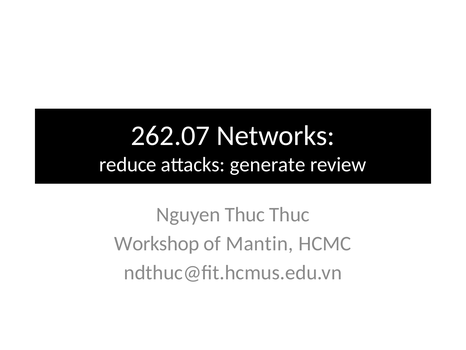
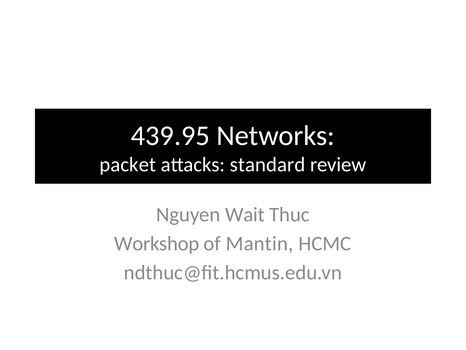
262.07: 262.07 -> 439.95 (170, 136)
reduce: reduce -> packet (128, 165)
generate: generate -> standard (268, 165)
Nguyen Thuc: Thuc -> Wait (245, 214)
